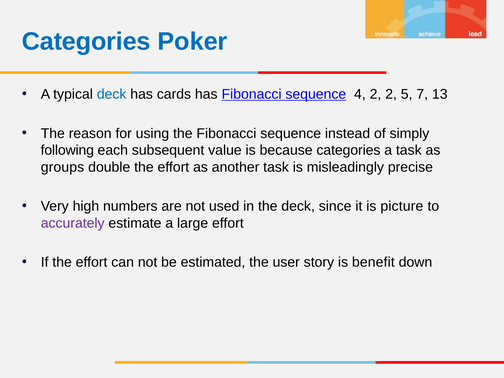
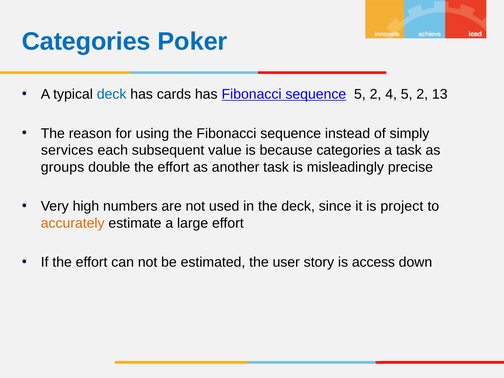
sequence 4: 4 -> 5 (360, 94)
2 2: 2 -> 4 (391, 94)
7: 7 -> 2 (422, 94)
following: following -> services (67, 150)
picture: picture -> project (402, 206)
accurately colour: purple -> orange (73, 223)
benefit: benefit -> access (373, 262)
